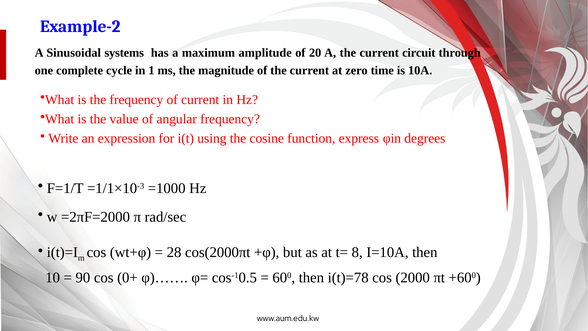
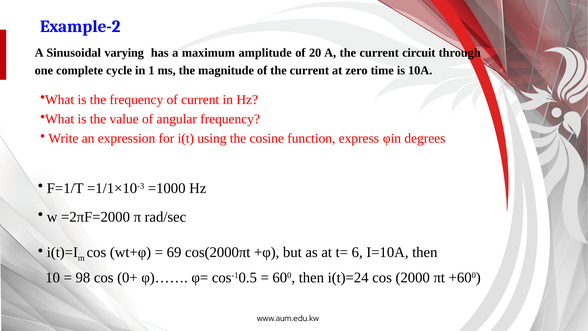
systems: systems -> varying (124, 53)
28: 28 -> 69 (174, 252)
8: 8 -> 6 (357, 252)
90: 90 -> 98 (83, 277)
i(t)=78: i(t)=78 -> i(t)=24 (348, 277)
